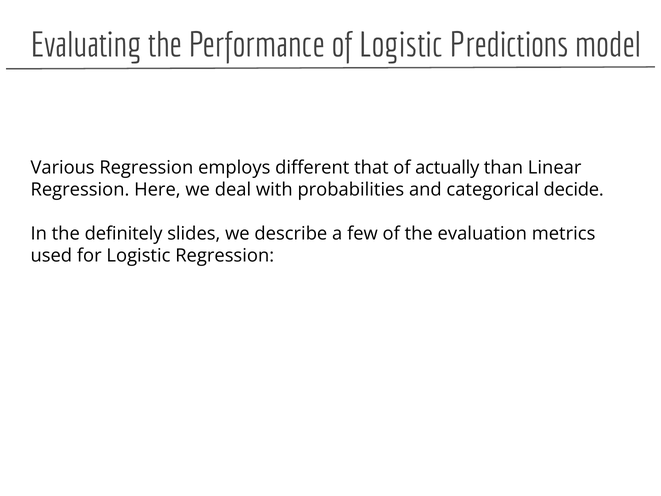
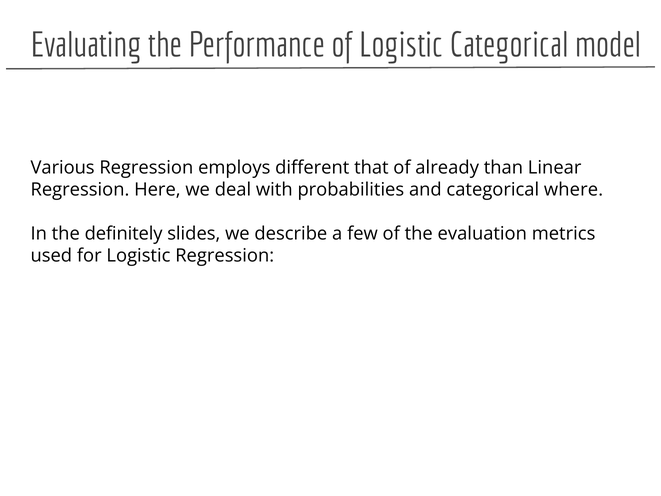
Logistic Predictions: Predictions -> Categorical (509, 45)
actually: actually -> already (447, 167)
decide: decide -> where (574, 190)
